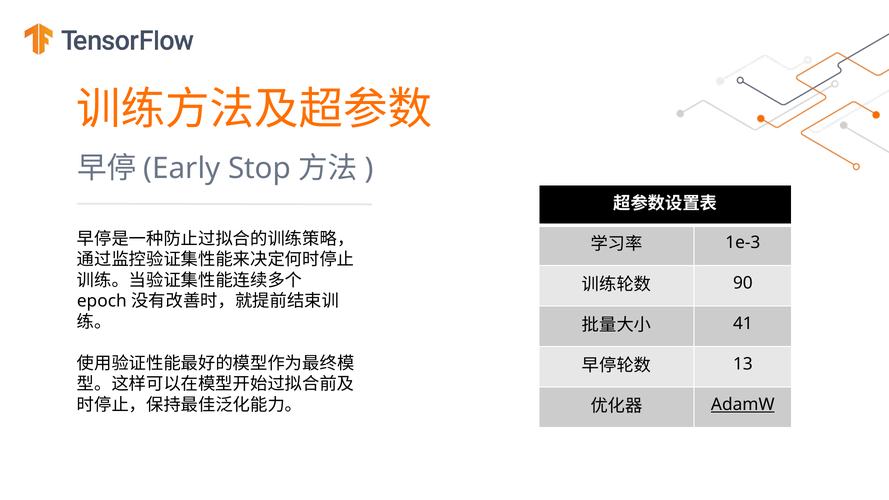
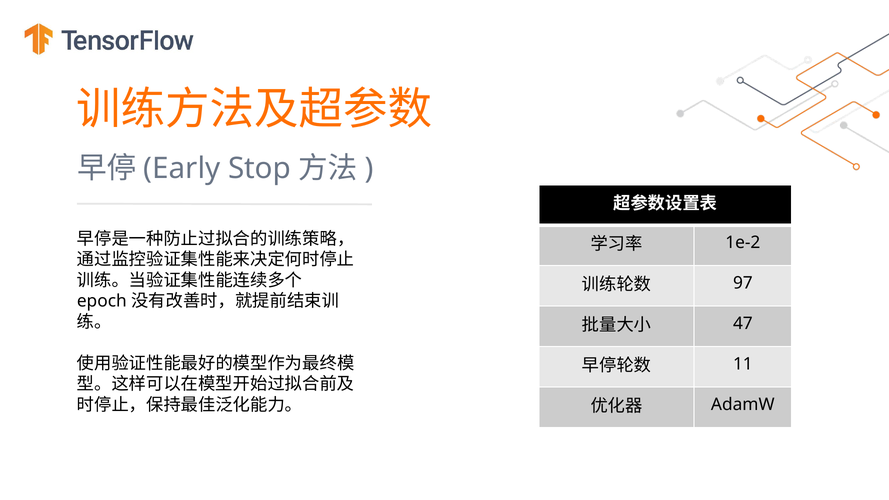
1e-3: 1e-3 -> 1e-2 (743, 243)
90: 90 -> 97 (743, 283)
41: 41 -> 47 (743, 324)
13: 13 -> 11 (743, 364)
AdamW underline: present -> none (743, 404)
